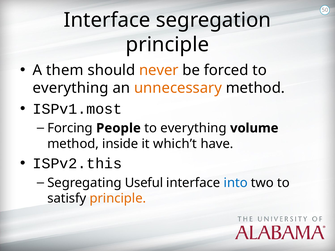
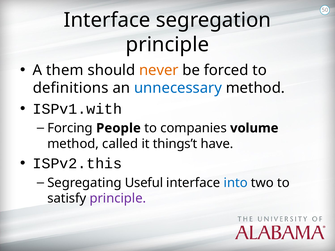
everything: everything -> definitions (71, 88)
unnecessary colour: orange -> blue (178, 88)
ISPv1.most: ISPv1.most -> ISPv1.with (77, 109)
everything: everything -> companies (194, 128)
inside: inside -> called (120, 144)
which’t: which’t -> things’t (175, 144)
principle colour: orange -> purple (118, 199)
